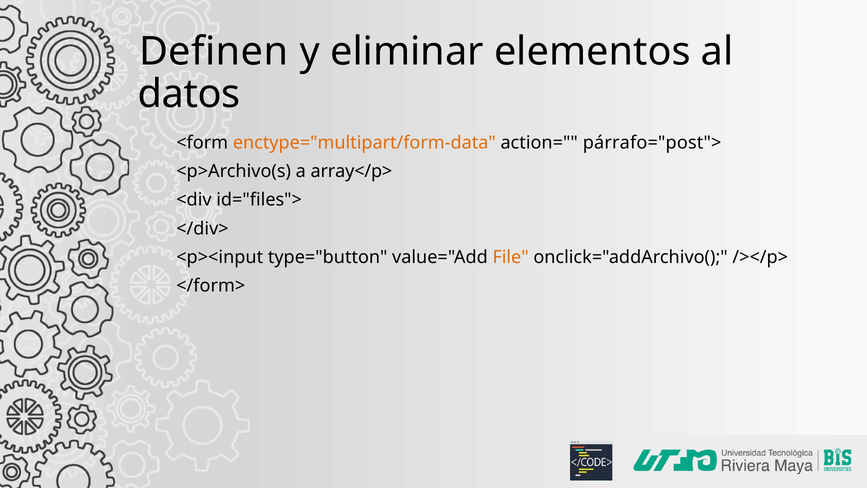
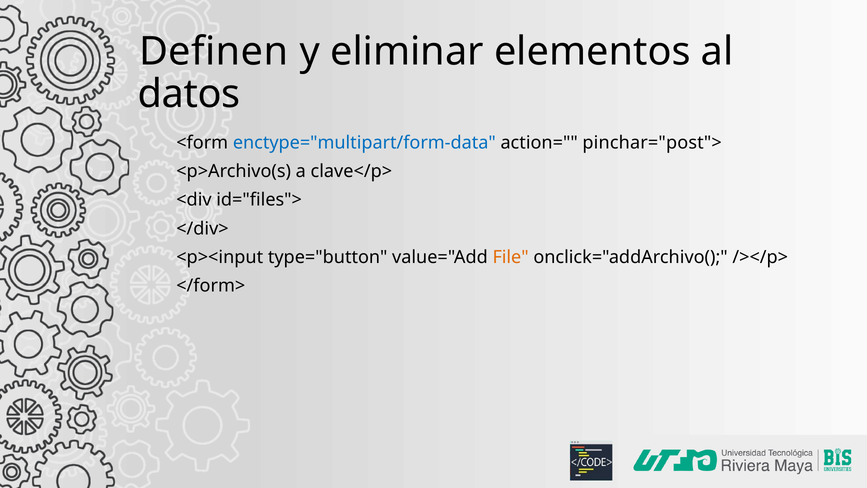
enctype="multipart/form-data colour: orange -> blue (364, 143)
párrafo="post">: párrafo="post"> -> pinchar="post"> (652, 143)
array</p>: array</p> -> clave</p> (351, 171)
